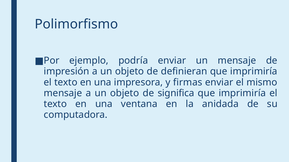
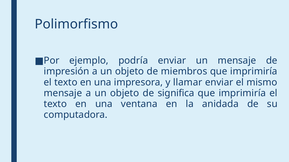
definieran: definieran -> miembros (184, 72)
firmas: firmas -> llamar (188, 83)
